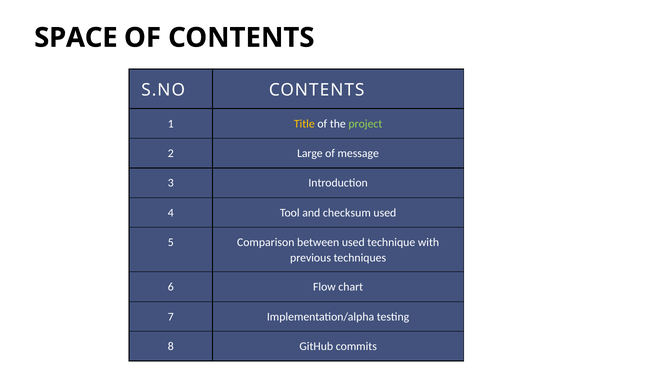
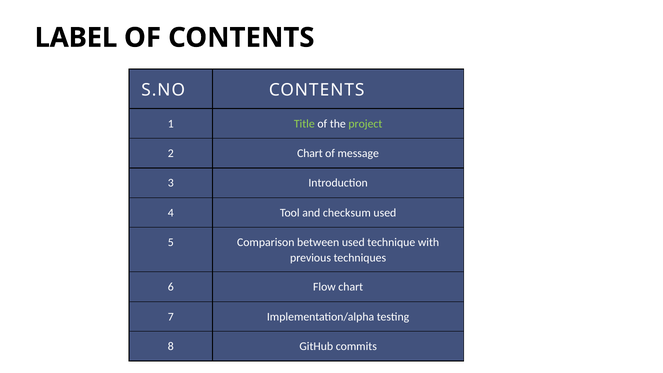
SPACE: SPACE -> LABEL (76, 38)
Title colour: yellow -> light green (304, 124)
2 Large: Large -> Chart (310, 153)
